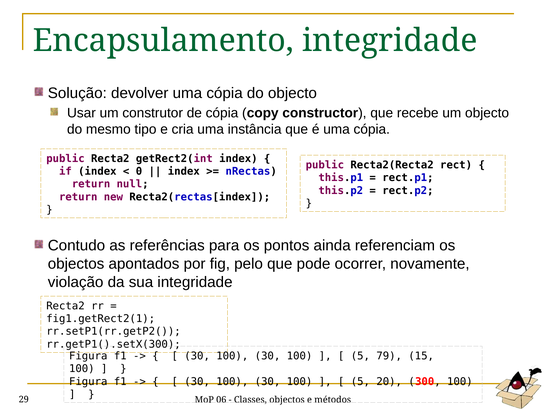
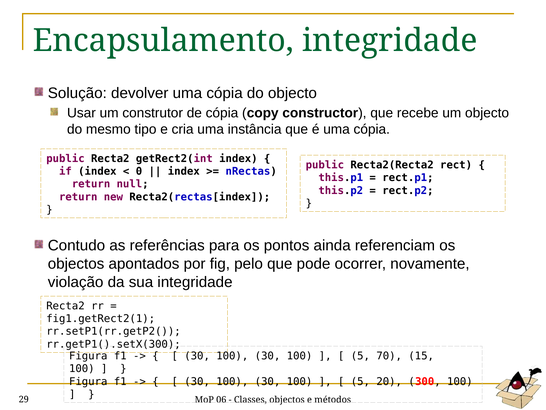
79: 79 -> 70 (389, 356)
